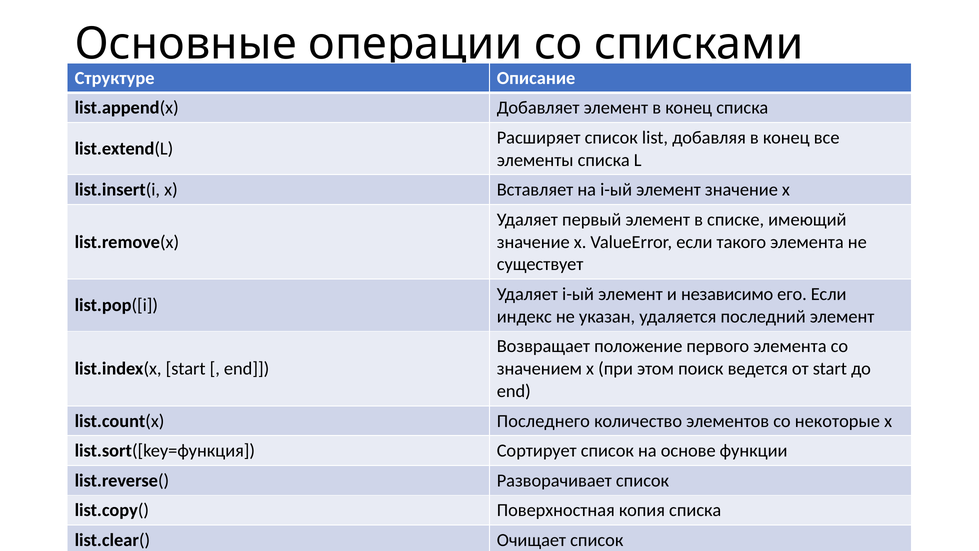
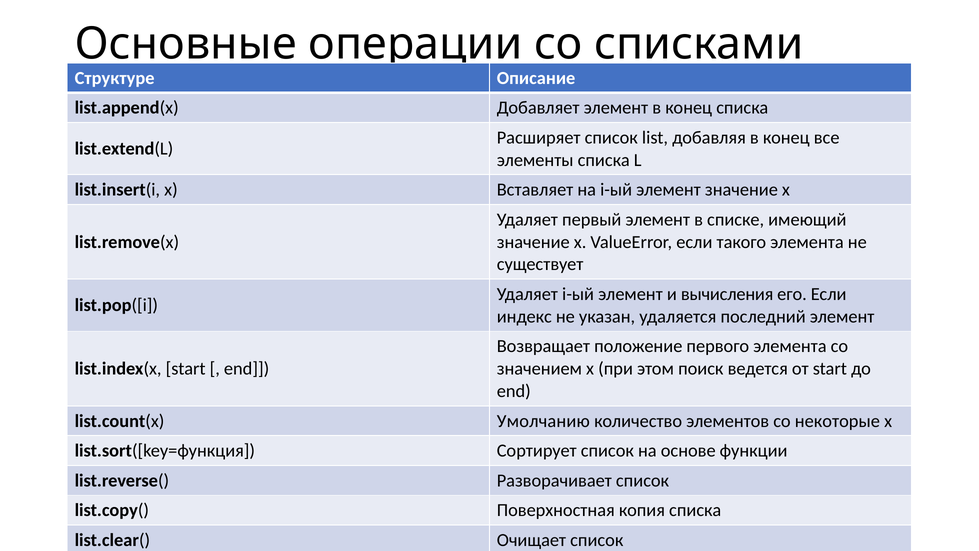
независимо: независимо -> вычисления (727, 294)
Последнего: Последнего -> Умолчанию (543, 421)
